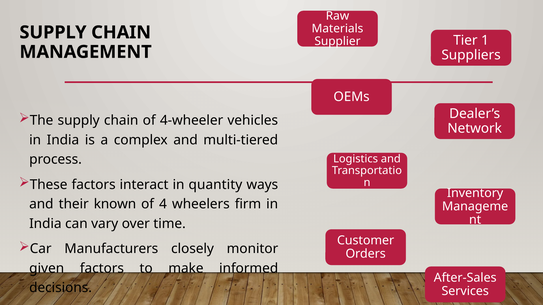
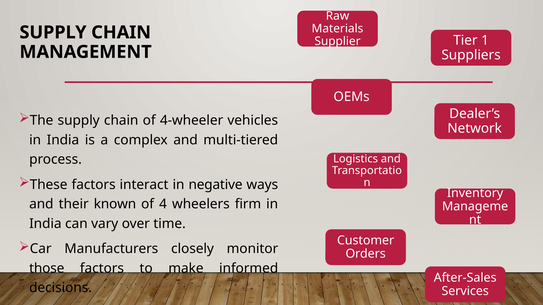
quantity: quantity -> negative (216, 185)
given: given -> those (47, 269)
